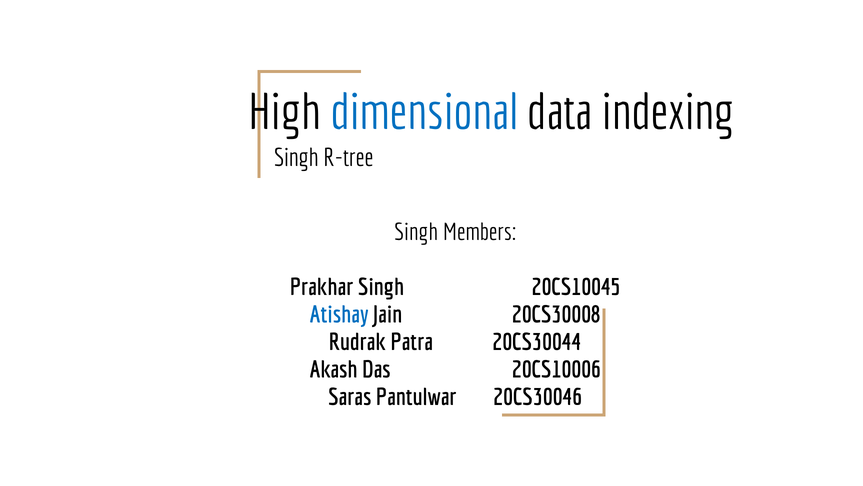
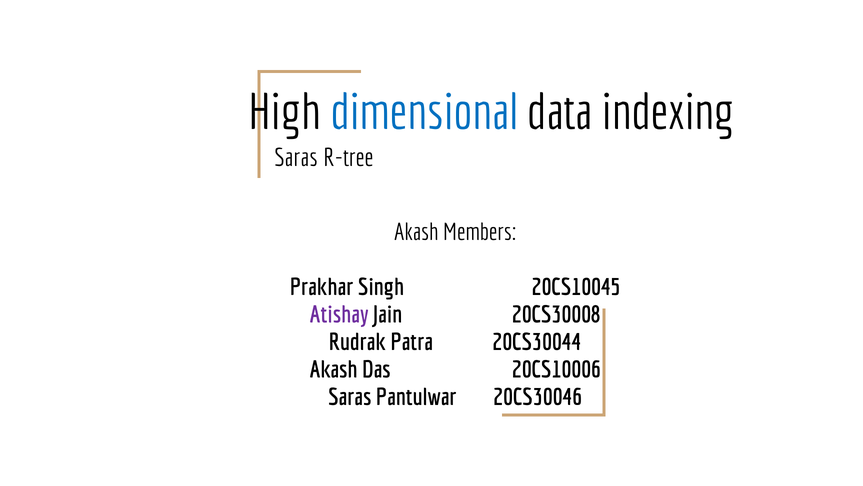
Singh: Singh -> Saras (296, 158)
Singh: Singh -> Akash (416, 232)
Atishay colour: blue -> purple (339, 314)
